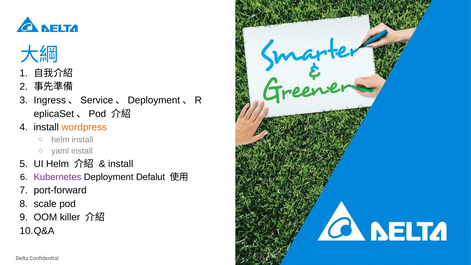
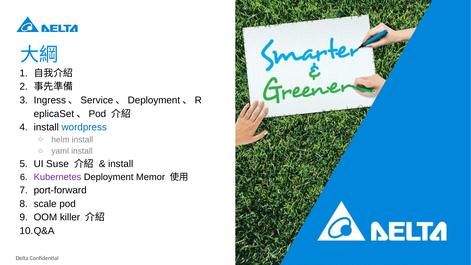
wordpress colour: orange -> blue (84, 127)
UI Helm: Helm -> Suse (57, 164)
Defalut: Defalut -> Memor (150, 177)
